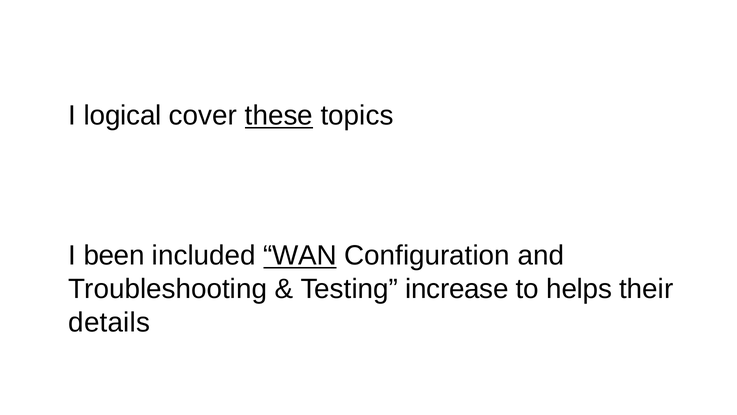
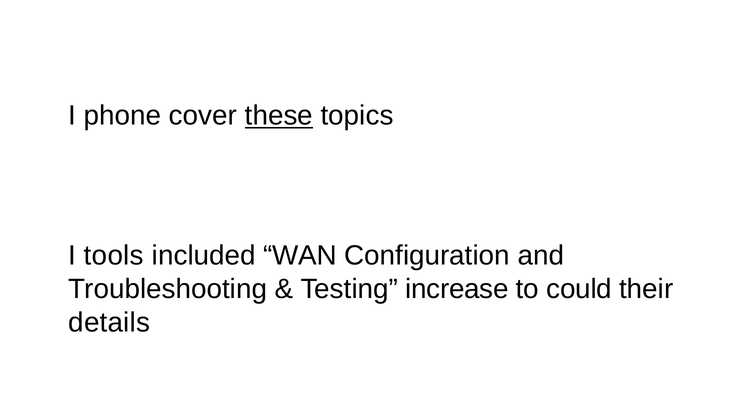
logical: logical -> phone (123, 116)
been: been -> tools (114, 255)
WAN underline: present -> none (300, 255)
helps: helps -> could (579, 289)
